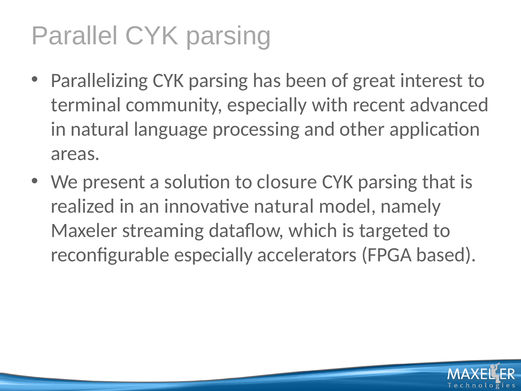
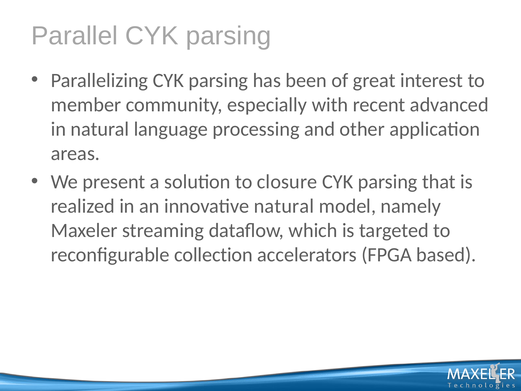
terminal: terminal -> member (86, 105)
reconfigurable especially: especially -> collection (214, 255)
